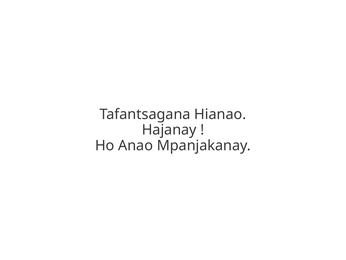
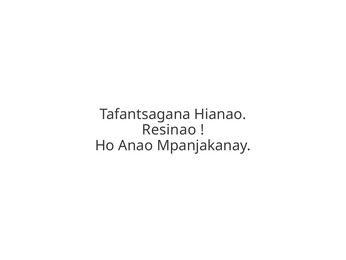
Hajanay: Hajanay -> Resinao (169, 130)
